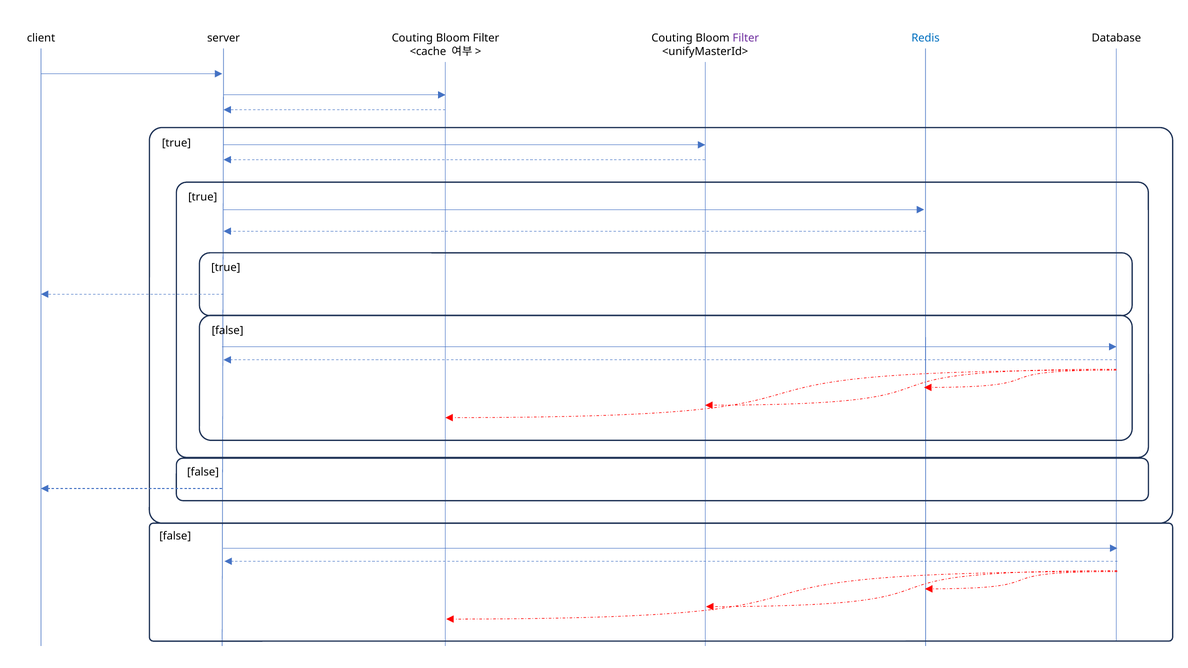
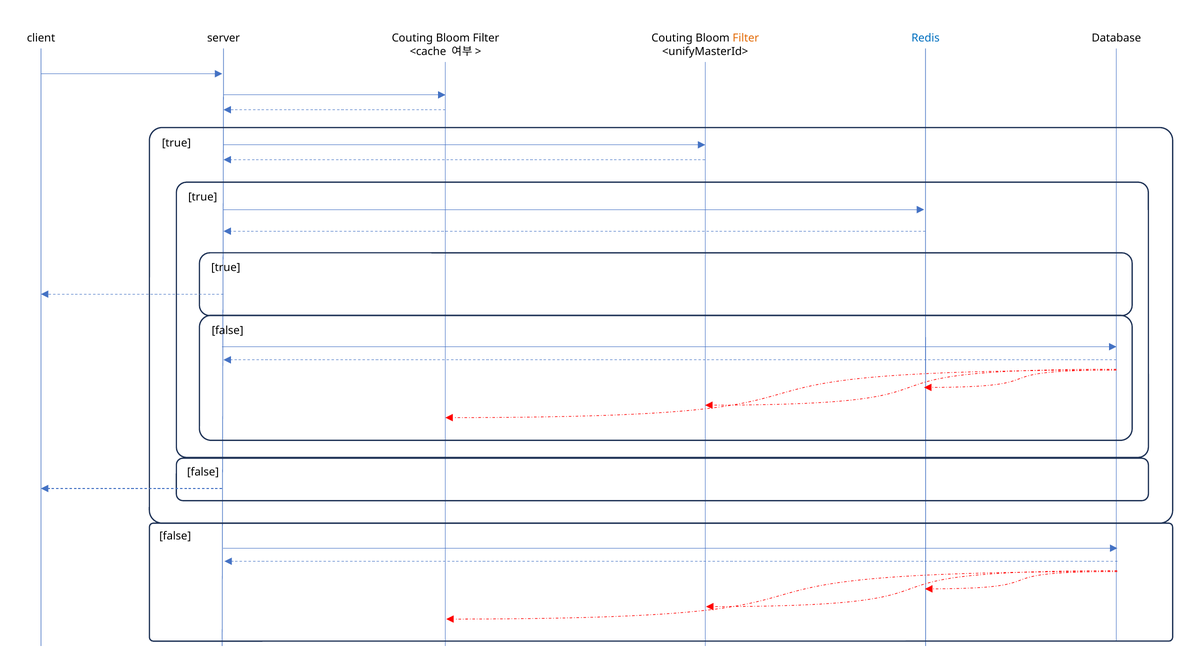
Filter colour: purple -> orange (746, 38)
